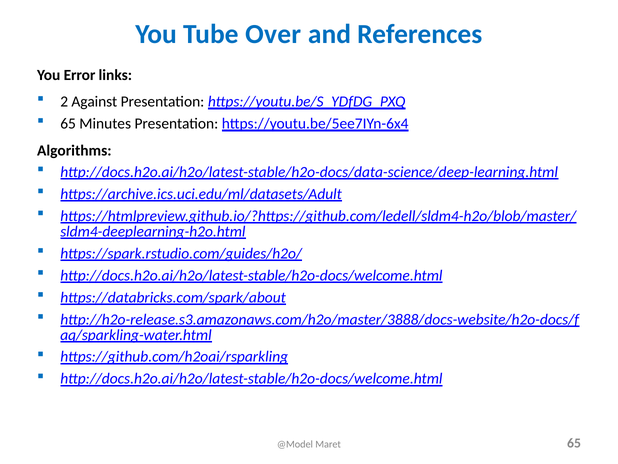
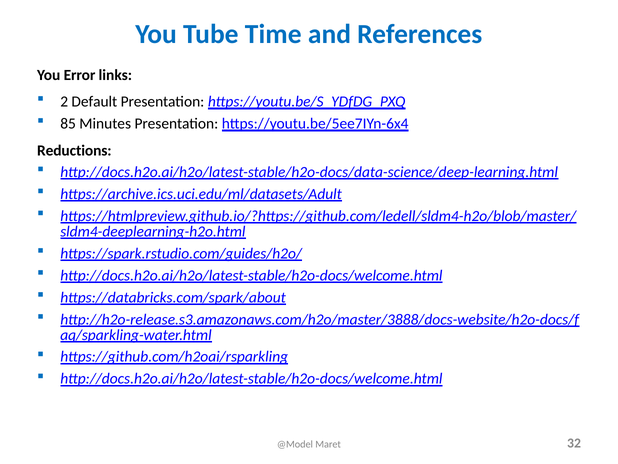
Over: Over -> Time (273, 34)
Against: Against -> Default (94, 102)
65: 65 -> 85 (68, 124)
Algorithms: Algorithms -> Reductions (74, 150)
Maret 65: 65 -> 32 (574, 443)
